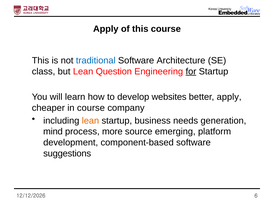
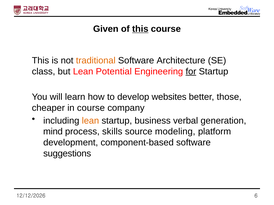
Apply: Apply -> Given (106, 29)
this underline: none -> present (140, 29)
traditional colour: blue -> orange (96, 61)
Question: Question -> Potential (114, 72)
better apply: apply -> those (229, 97)
needs: needs -> verbal (186, 121)
more: more -> skills (112, 132)
emerging: emerging -> modeling (175, 132)
